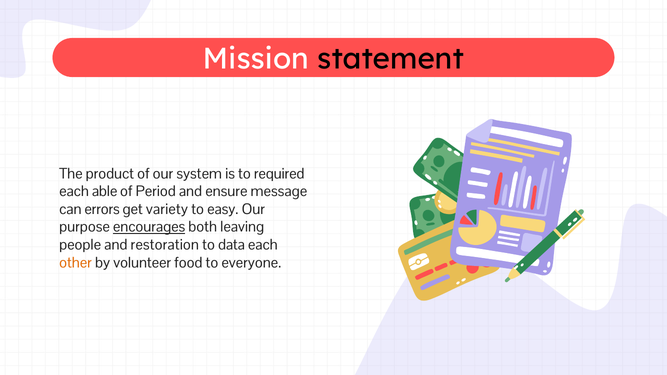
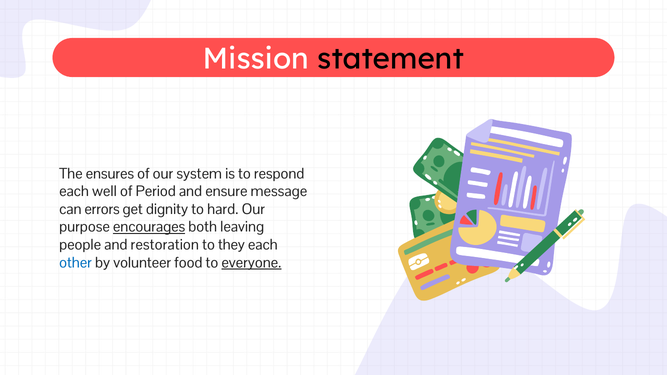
product: product -> ensures (110, 174)
required: required -> respond (279, 174)
able: able -> well (105, 192)
variety: variety -> dignity (167, 209)
easy: easy -> hard (223, 209)
data: data -> they (231, 245)
other colour: orange -> blue (76, 263)
everyone underline: none -> present (251, 263)
